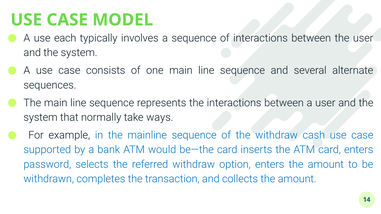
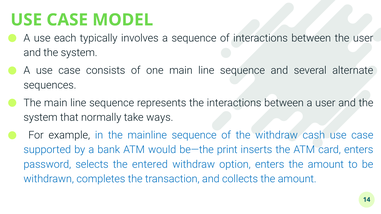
be—the card: card -> print (227, 150)
referred: referred -> entered (150, 165)
